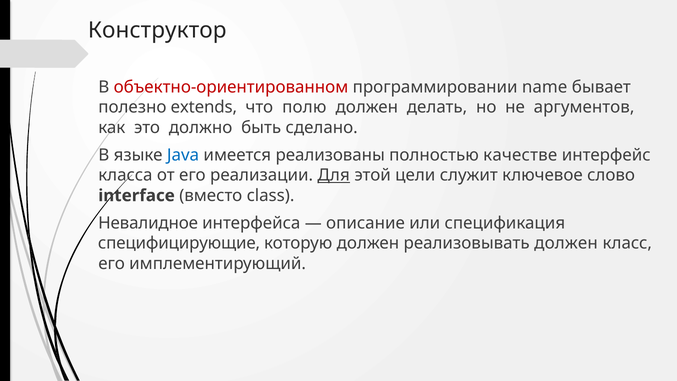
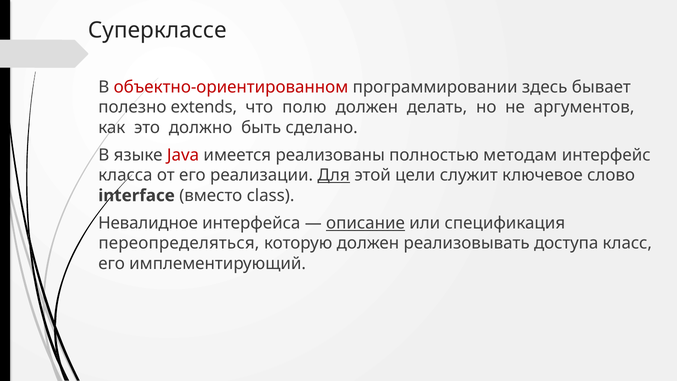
Конструктор: Конструктор -> Суперклассе (157, 30)
name: name -> здесь (545, 87)
Java colour: blue -> red (183, 155)
качестве: качестве -> методам (520, 155)
описание underline: none -> present (365, 223)
специфицирующие: специфицирующие -> переопределяться (179, 243)
реализовывать должен: должен -> доступа (566, 243)
